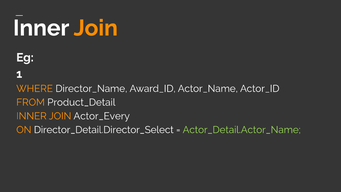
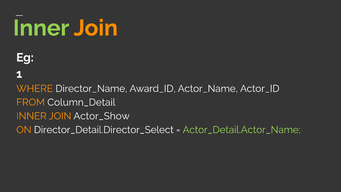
Inner colour: white -> light green (41, 28)
Product_Detail: Product_Detail -> Column_Detail (81, 102)
Actor_Every: Actor_Every -> Actor_Show (102, 116)
